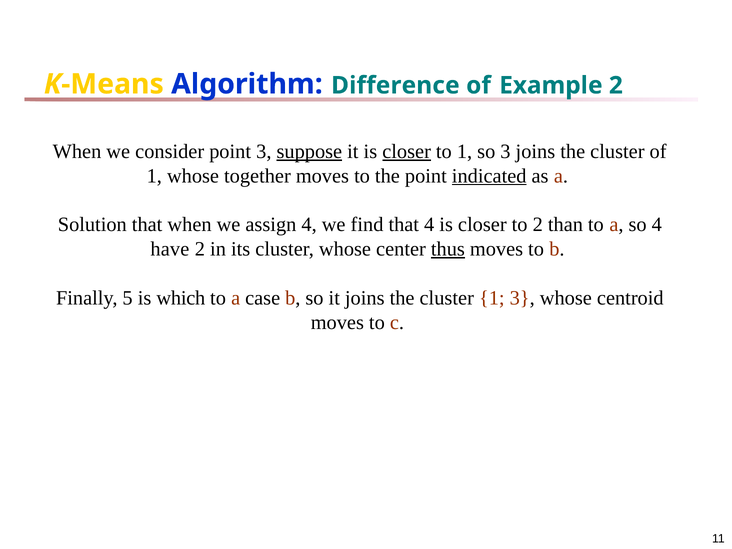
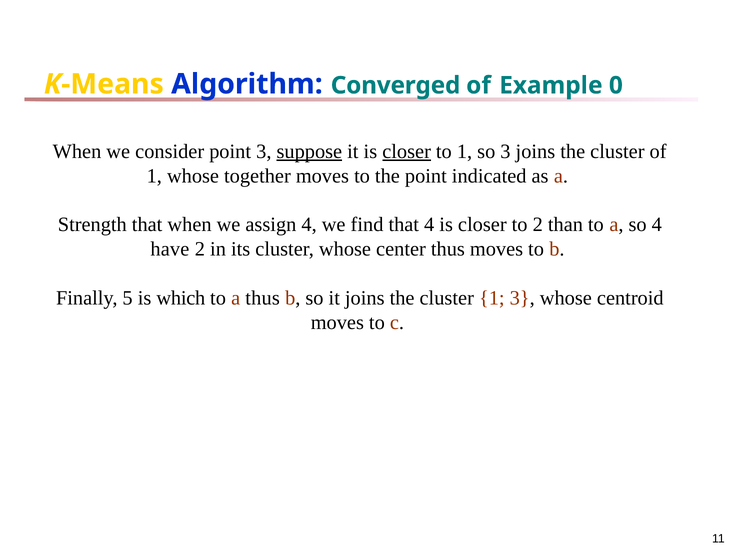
Difference: Difference -> Converged (396, 85)
Example 2: 2 -> 0 (616, 85)
indicated underline: present -> none (489, 176)
Solution: Solution -> Strength (92, 225)
thus underline: present -> none (448, 249)
a case: case -> thus (263, 298)
